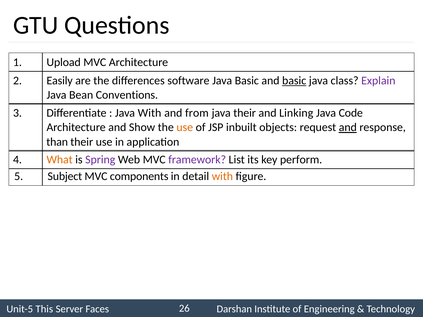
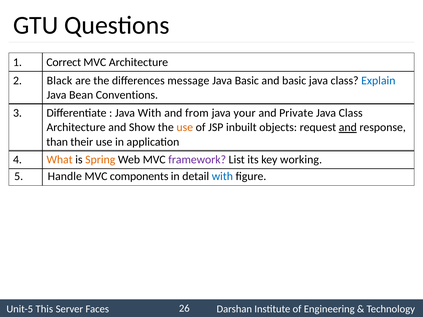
Upload: Upload -> Correct (64, 62)
Easily: Easily -> Black (59, 81)
software: software -> message (188, 81)
basic underline: present -> none (294, 81)
Explain colour: purple -> blue (378, 81)
java their: their -> your (245, 113)
Linking: Linking -> Private (296, 113)
Code: Code -> Class (351, 113)
Spring colour: purple -> orange (100, 160)
perform: perform -> working (301, 160)
Subject: Subject -> Handle (65, 176)
with colour: orange -> blue (222, 176)
